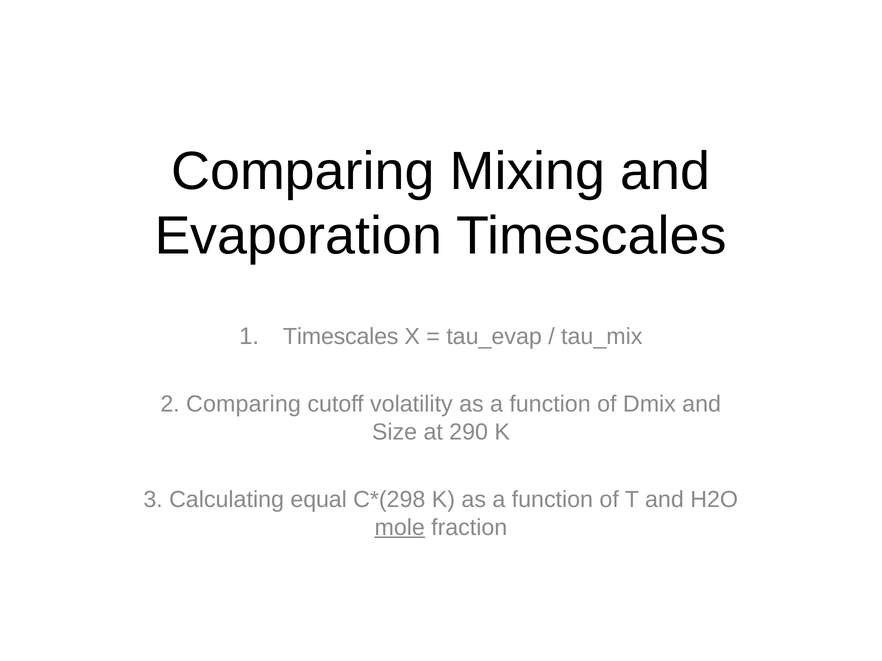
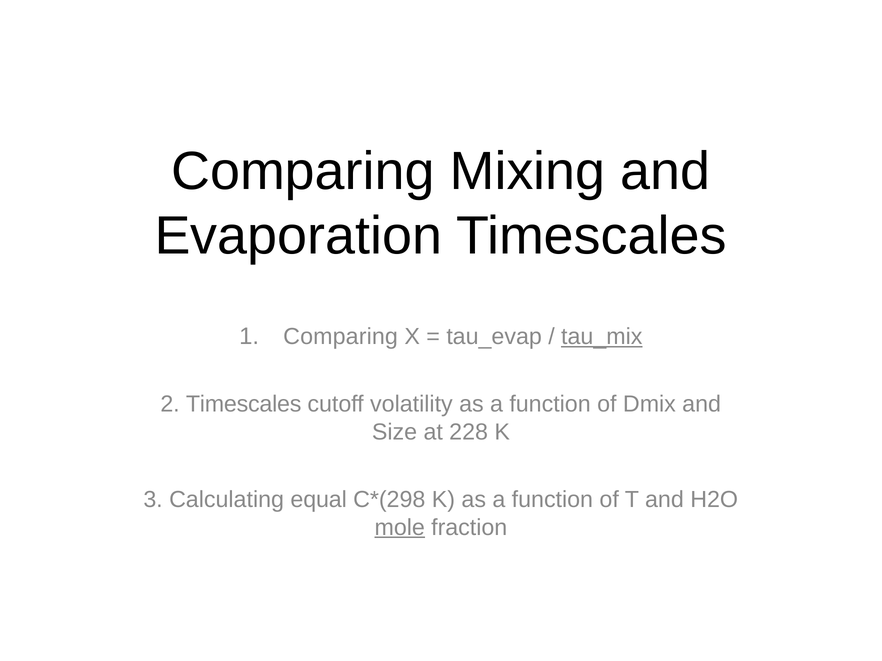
Timescales: Timescales -> Comparing (341, 337)
tau_mix underline: none -> present (602, 337)
2 Comparing: Comparing -> Timescales (244, 404)
290: 290 -> 228 (469, 432)
